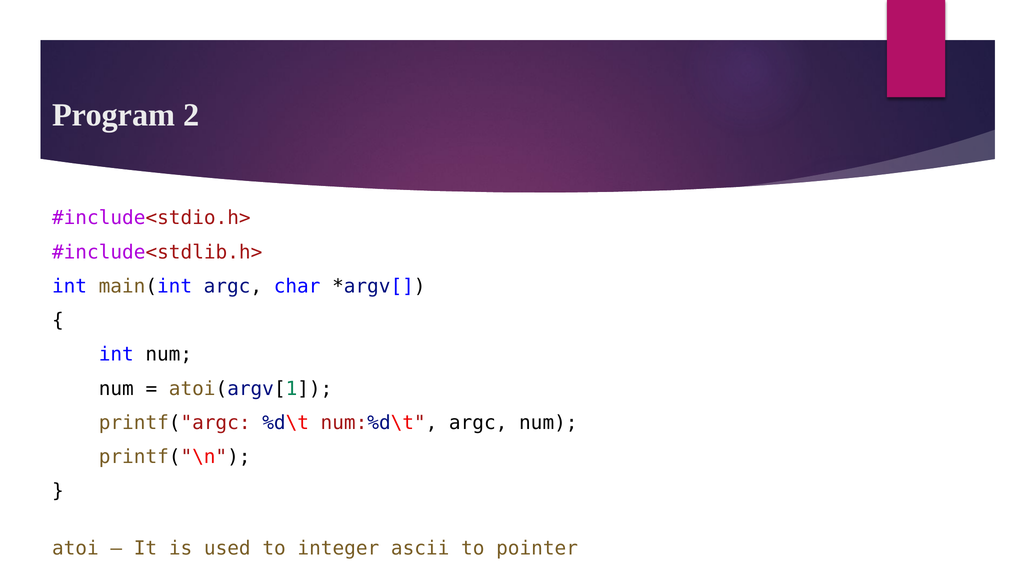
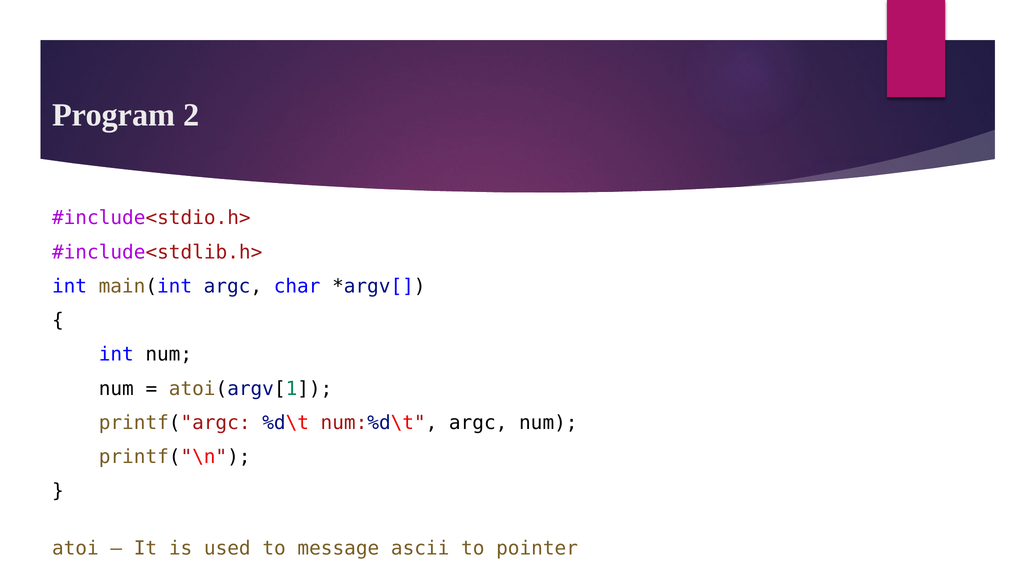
integer: integer -> message (338, 548)
